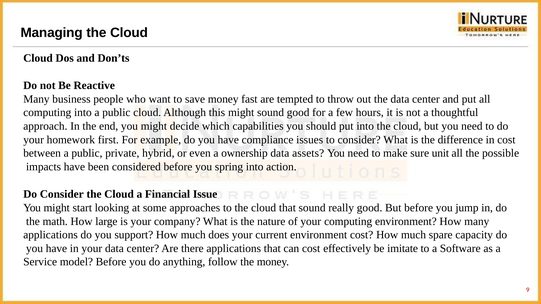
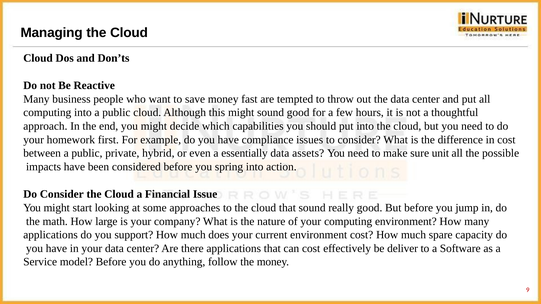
ownership: ownership -> essentially (245, 153)
imitate: imitate -> deliver (403, 249)
